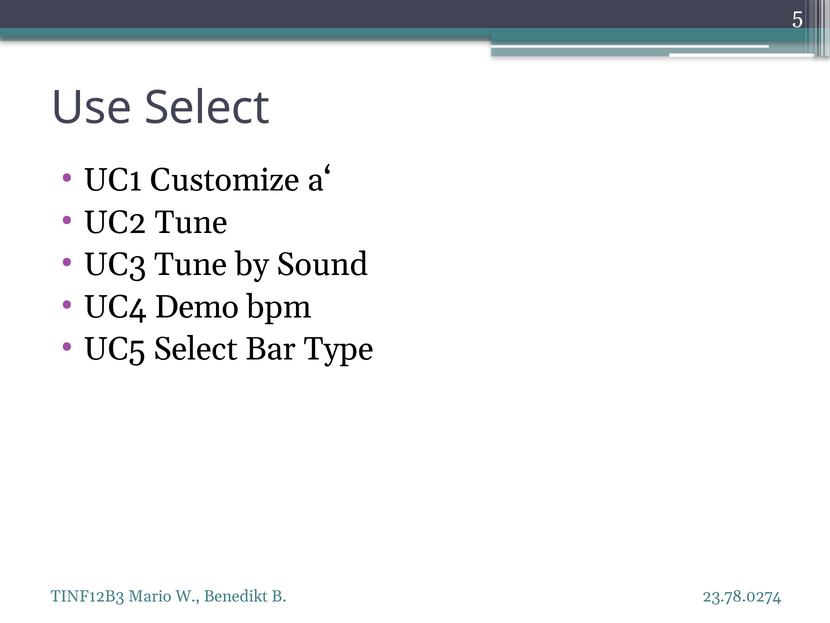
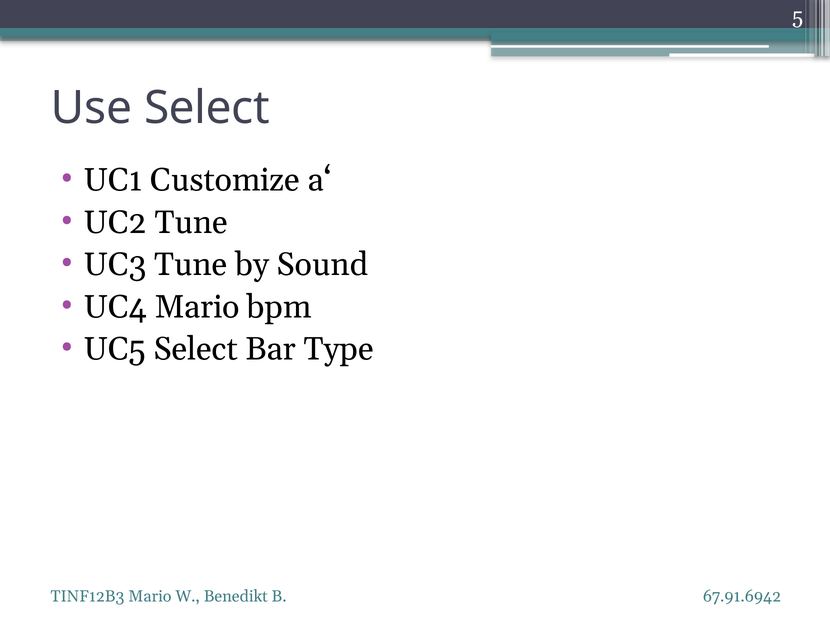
UC4 Demo: Demo -> Mario (197, 307)
23.78.0274: 23.78.0274 -> 67.91.6942 (742, 596)
